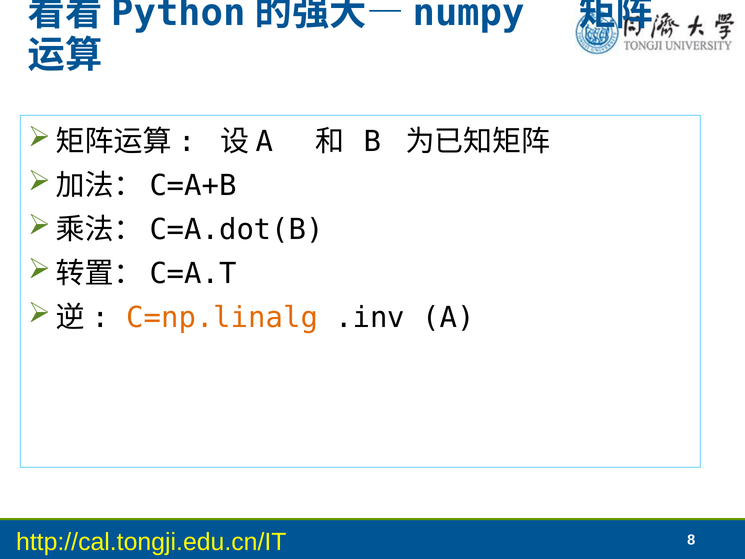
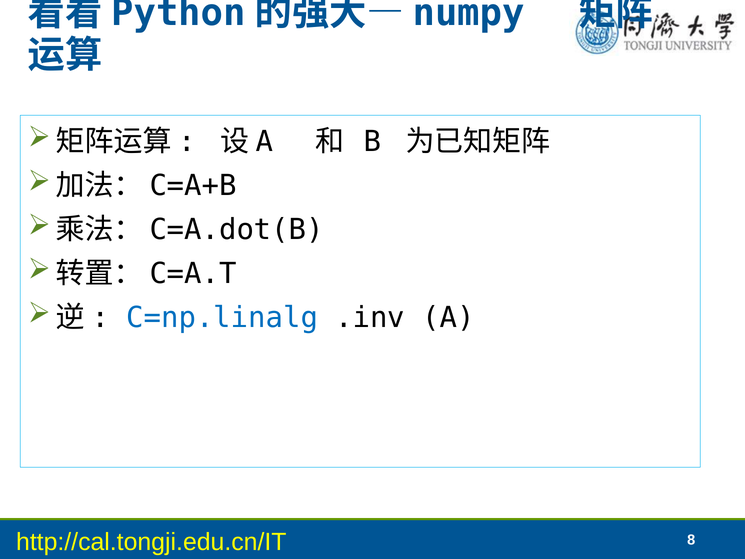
C=np.linalg colour: orange -> blue (222, 318)
